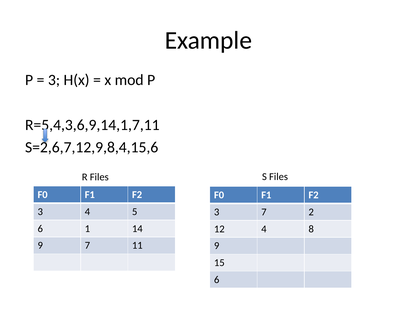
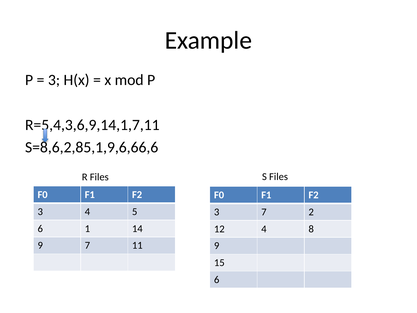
S=2,6,7,12,9,8,4,15,6: S=2,6,7,12,9,8,4,15,6 -> S=8,6,2,85,1,9,6,66,6 (92, 147)
